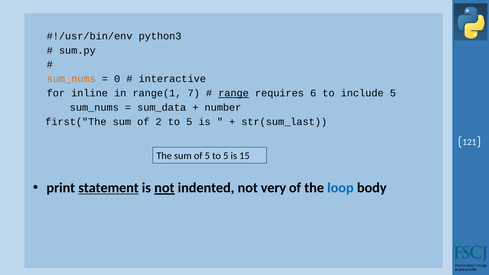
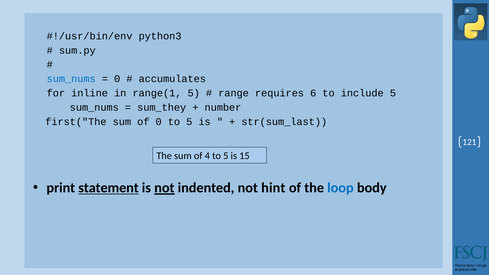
sum_nums colour: orange -> blue (71, 79)
interactive: interactive -> accumulates (172, 79)
range(1 7: 7 -> 5 (194, 93)
range underline: present -> none (234, 93)
sum_data: sum_data -> sum_they (162, 107)
of 2: 2 -> 0 (159, 122)
of 5: 5 -> 4 (207, 156)
very: very -> hint (273, 188)
